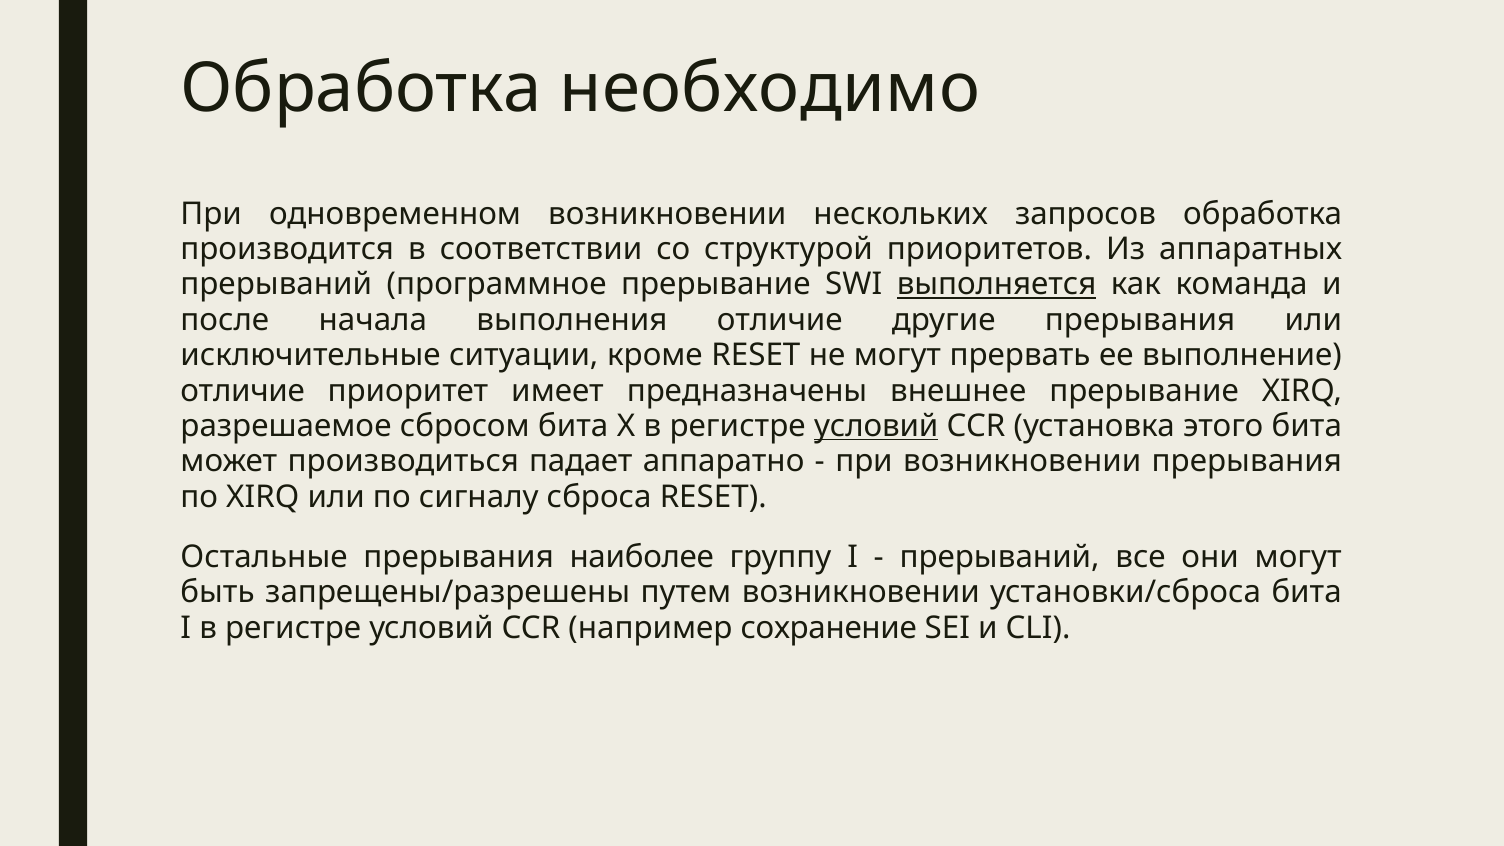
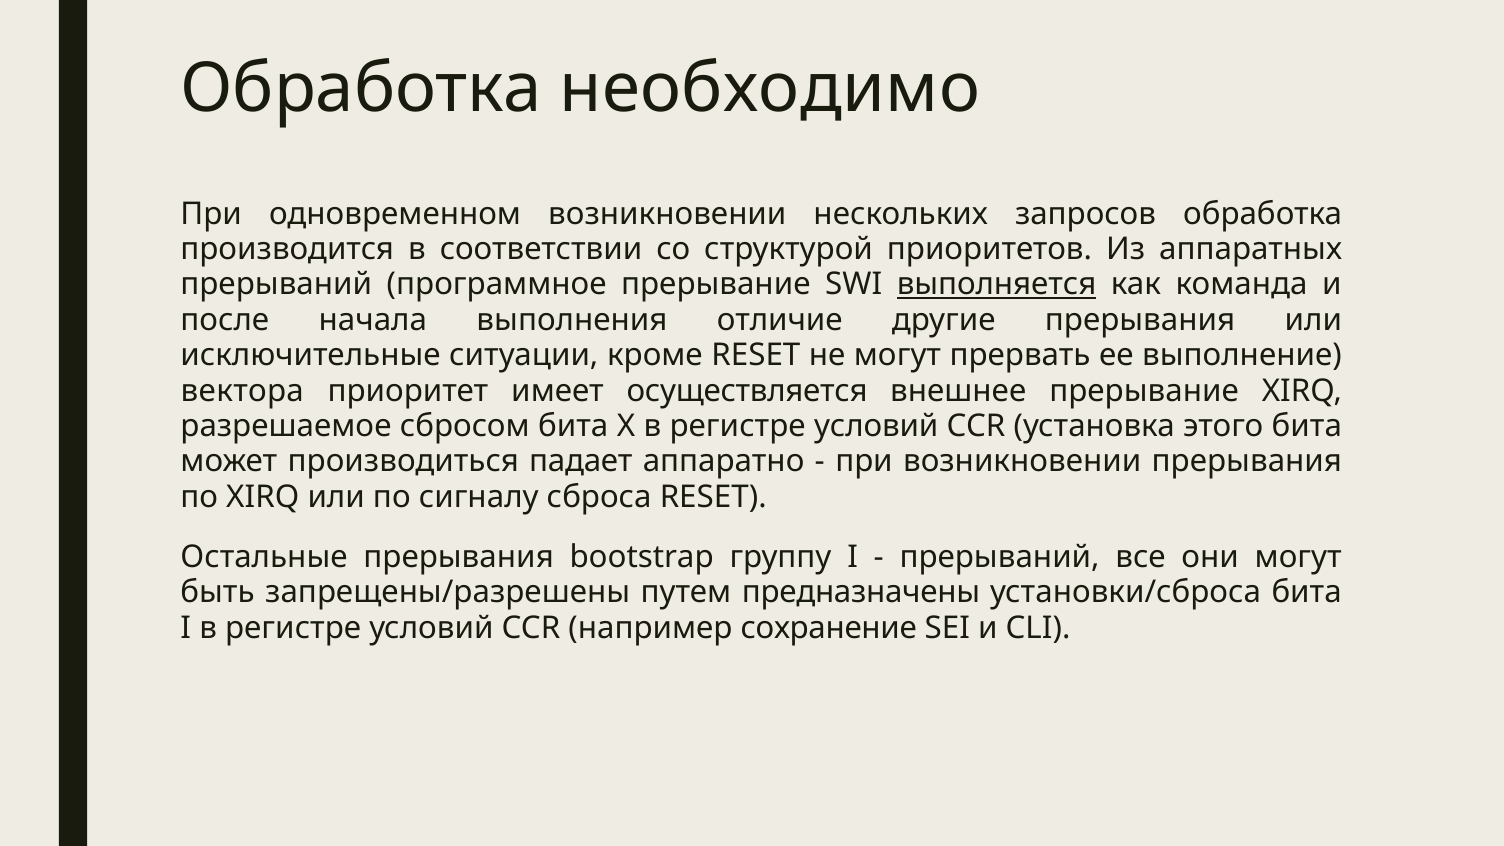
отличие: отличие -> вектора (242, 391)
предназначены: предназначены -> осуществляется (747, 391)
условий underline: present -> none (876, 426)
наиболее: наиболее -> bootstrap (642, 557)
путем возникновении: возникновении -> предназначены (861, 593)
